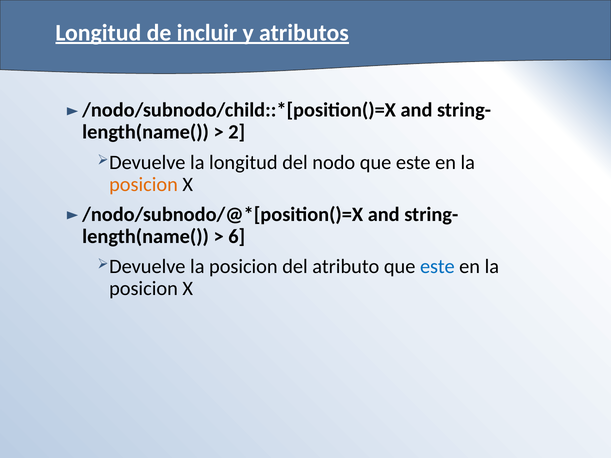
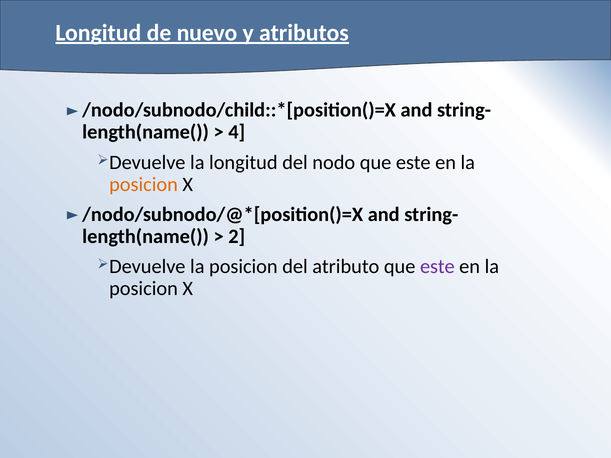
incluir: incluir -> nuevo (207, 33)
2: 2 -> 4 (237, 132)
6: 6 -> 2 (237, 237)
este colour: blue -> purple (437, 267)
